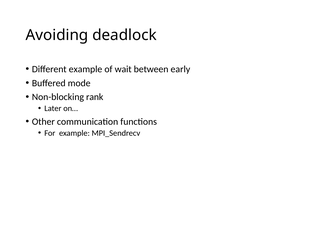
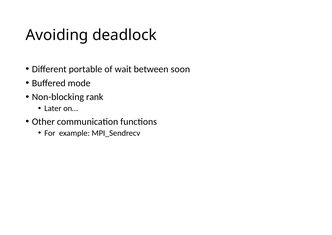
Different example: example -> portable (86, 69)
early: early -> soon (180, 69)
